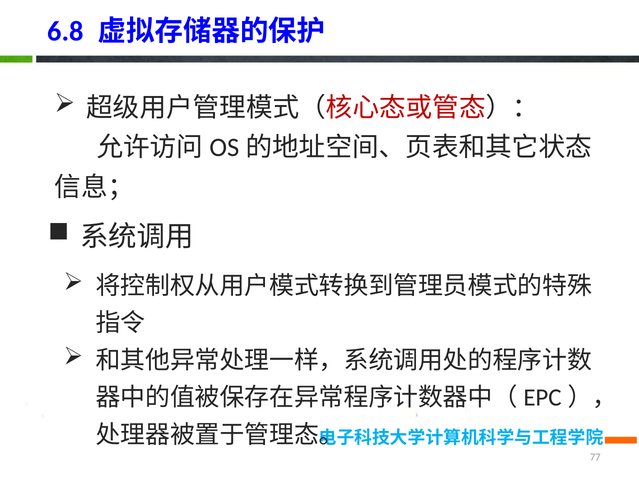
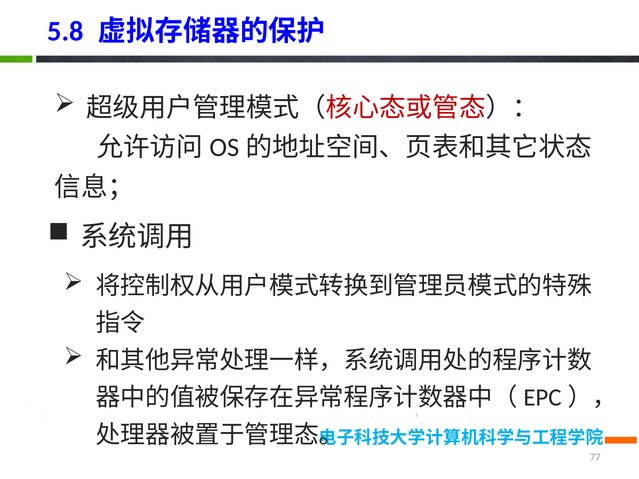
6.8: 6.8 -> 5.8 (66, 31)
